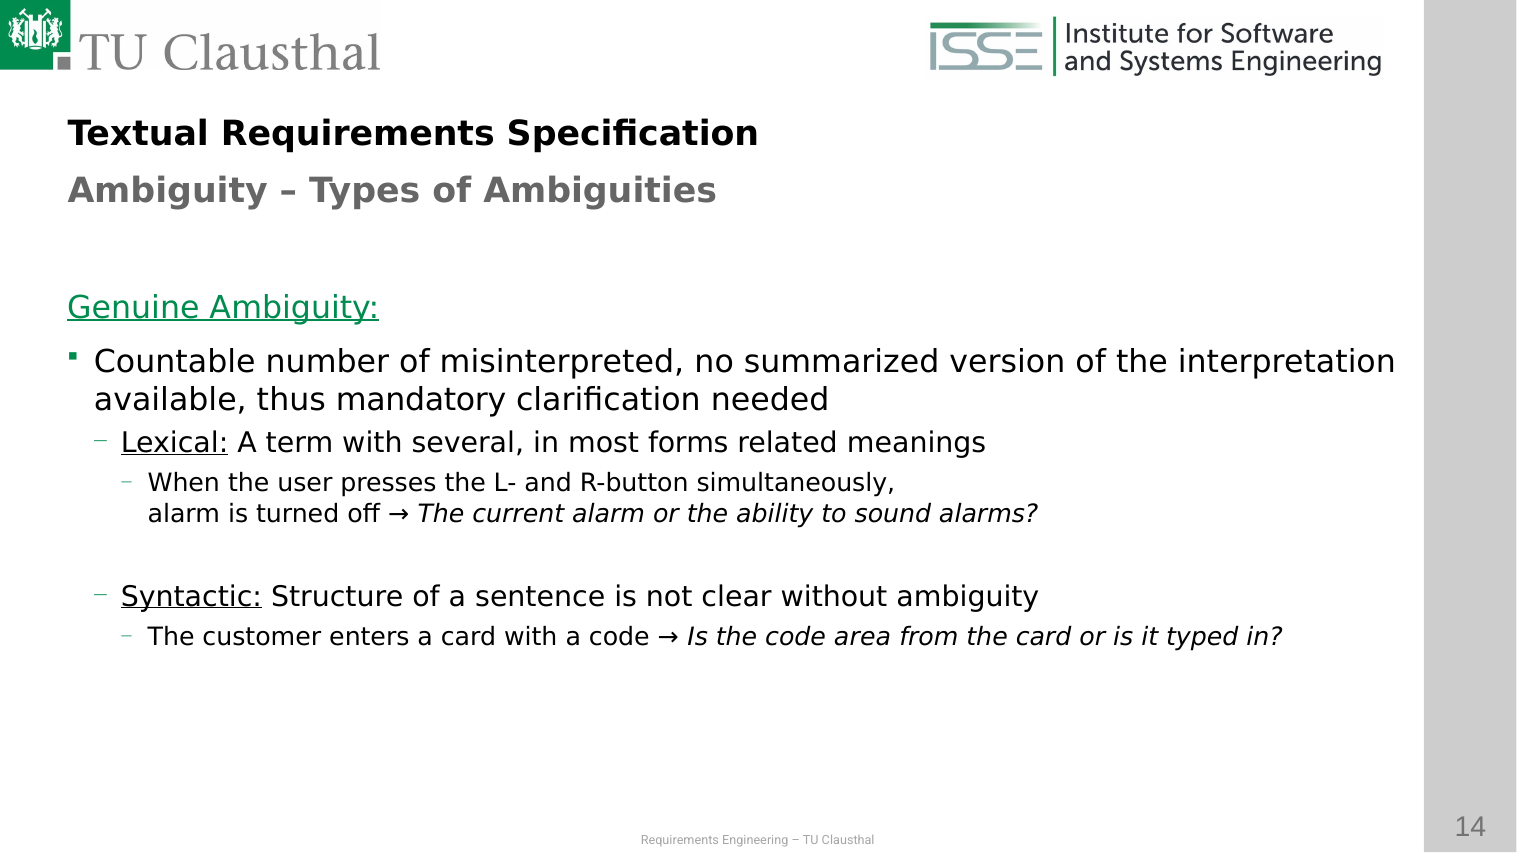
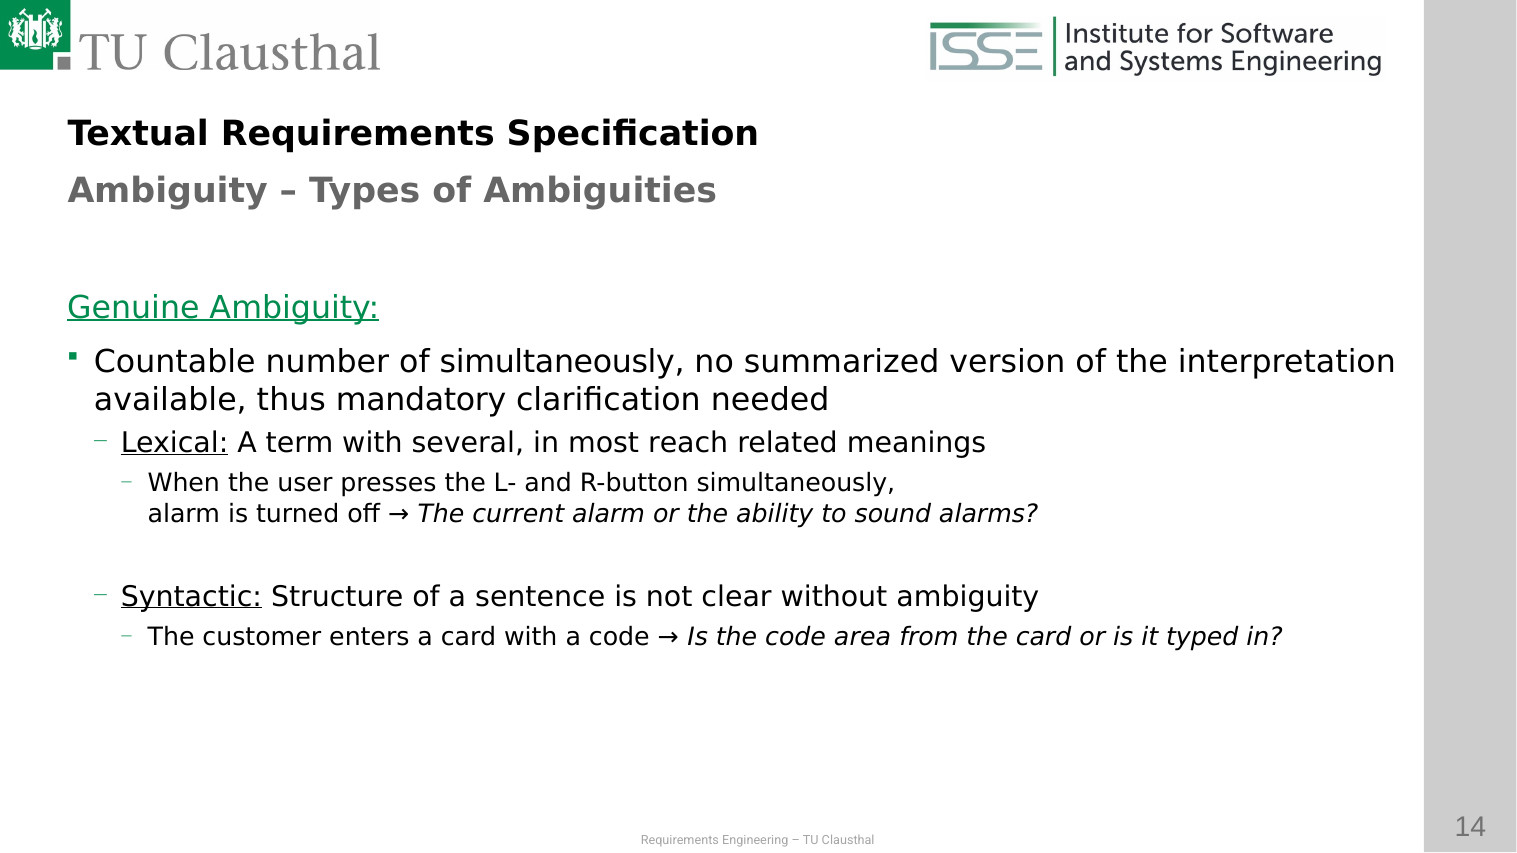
of misinterpreted: misinterpreted -> simultaneously (562, 362)
forms: forms -> reach (688, 444)
